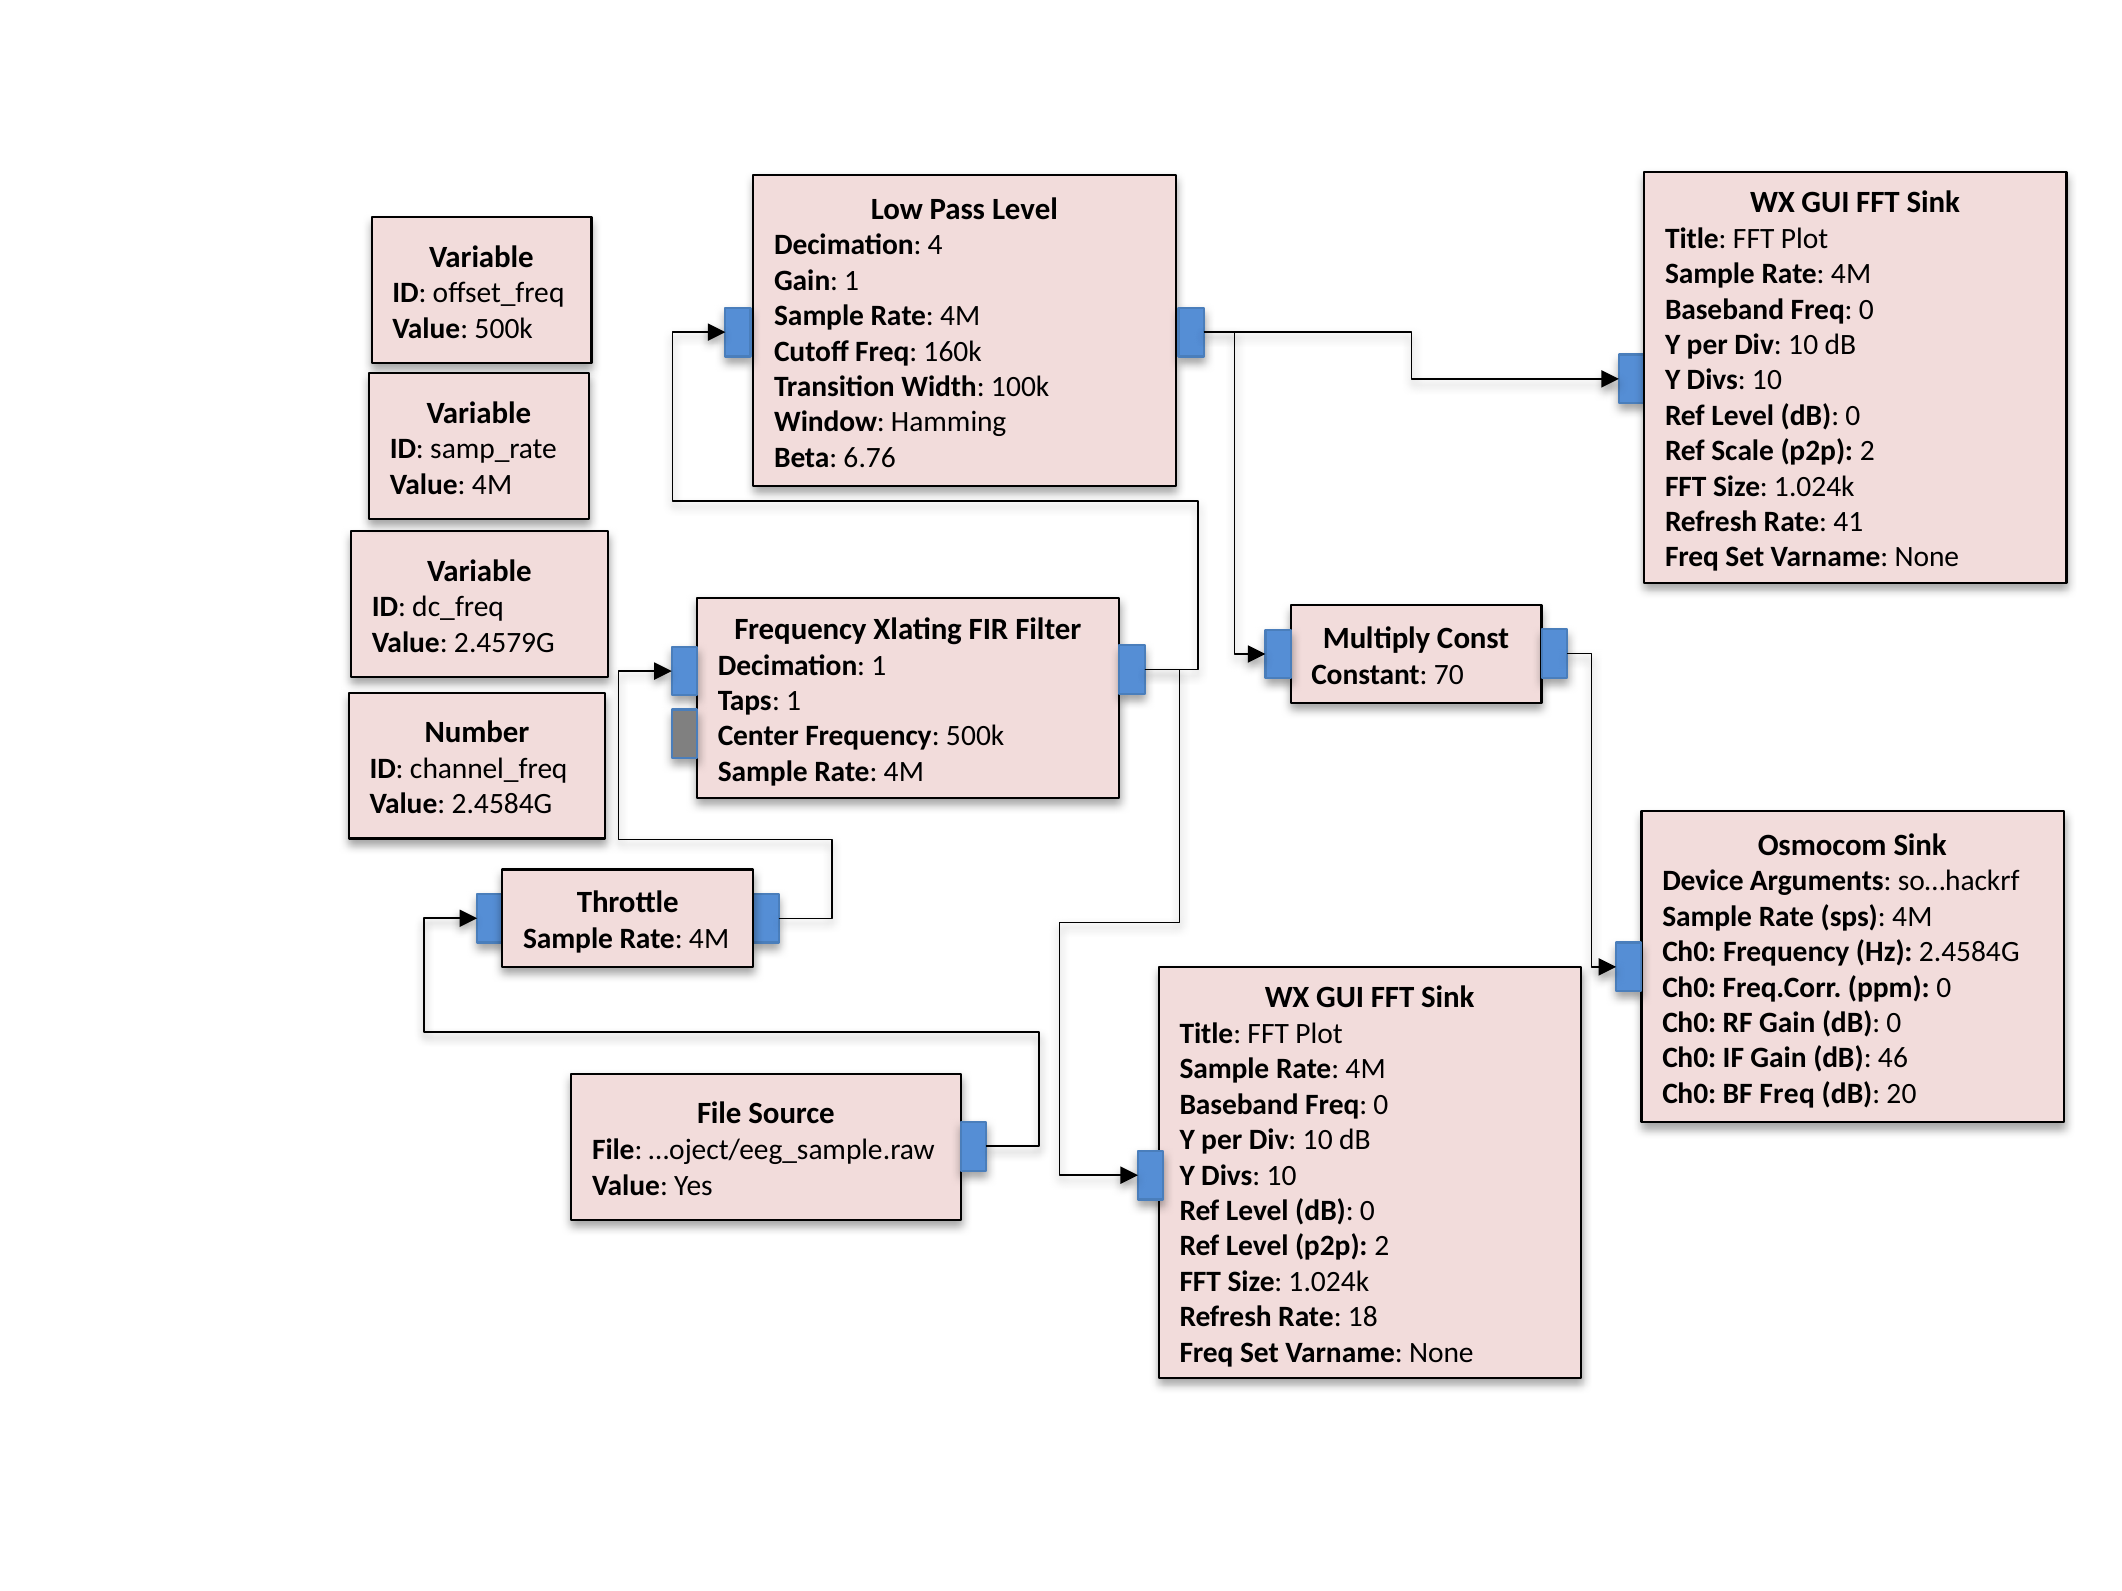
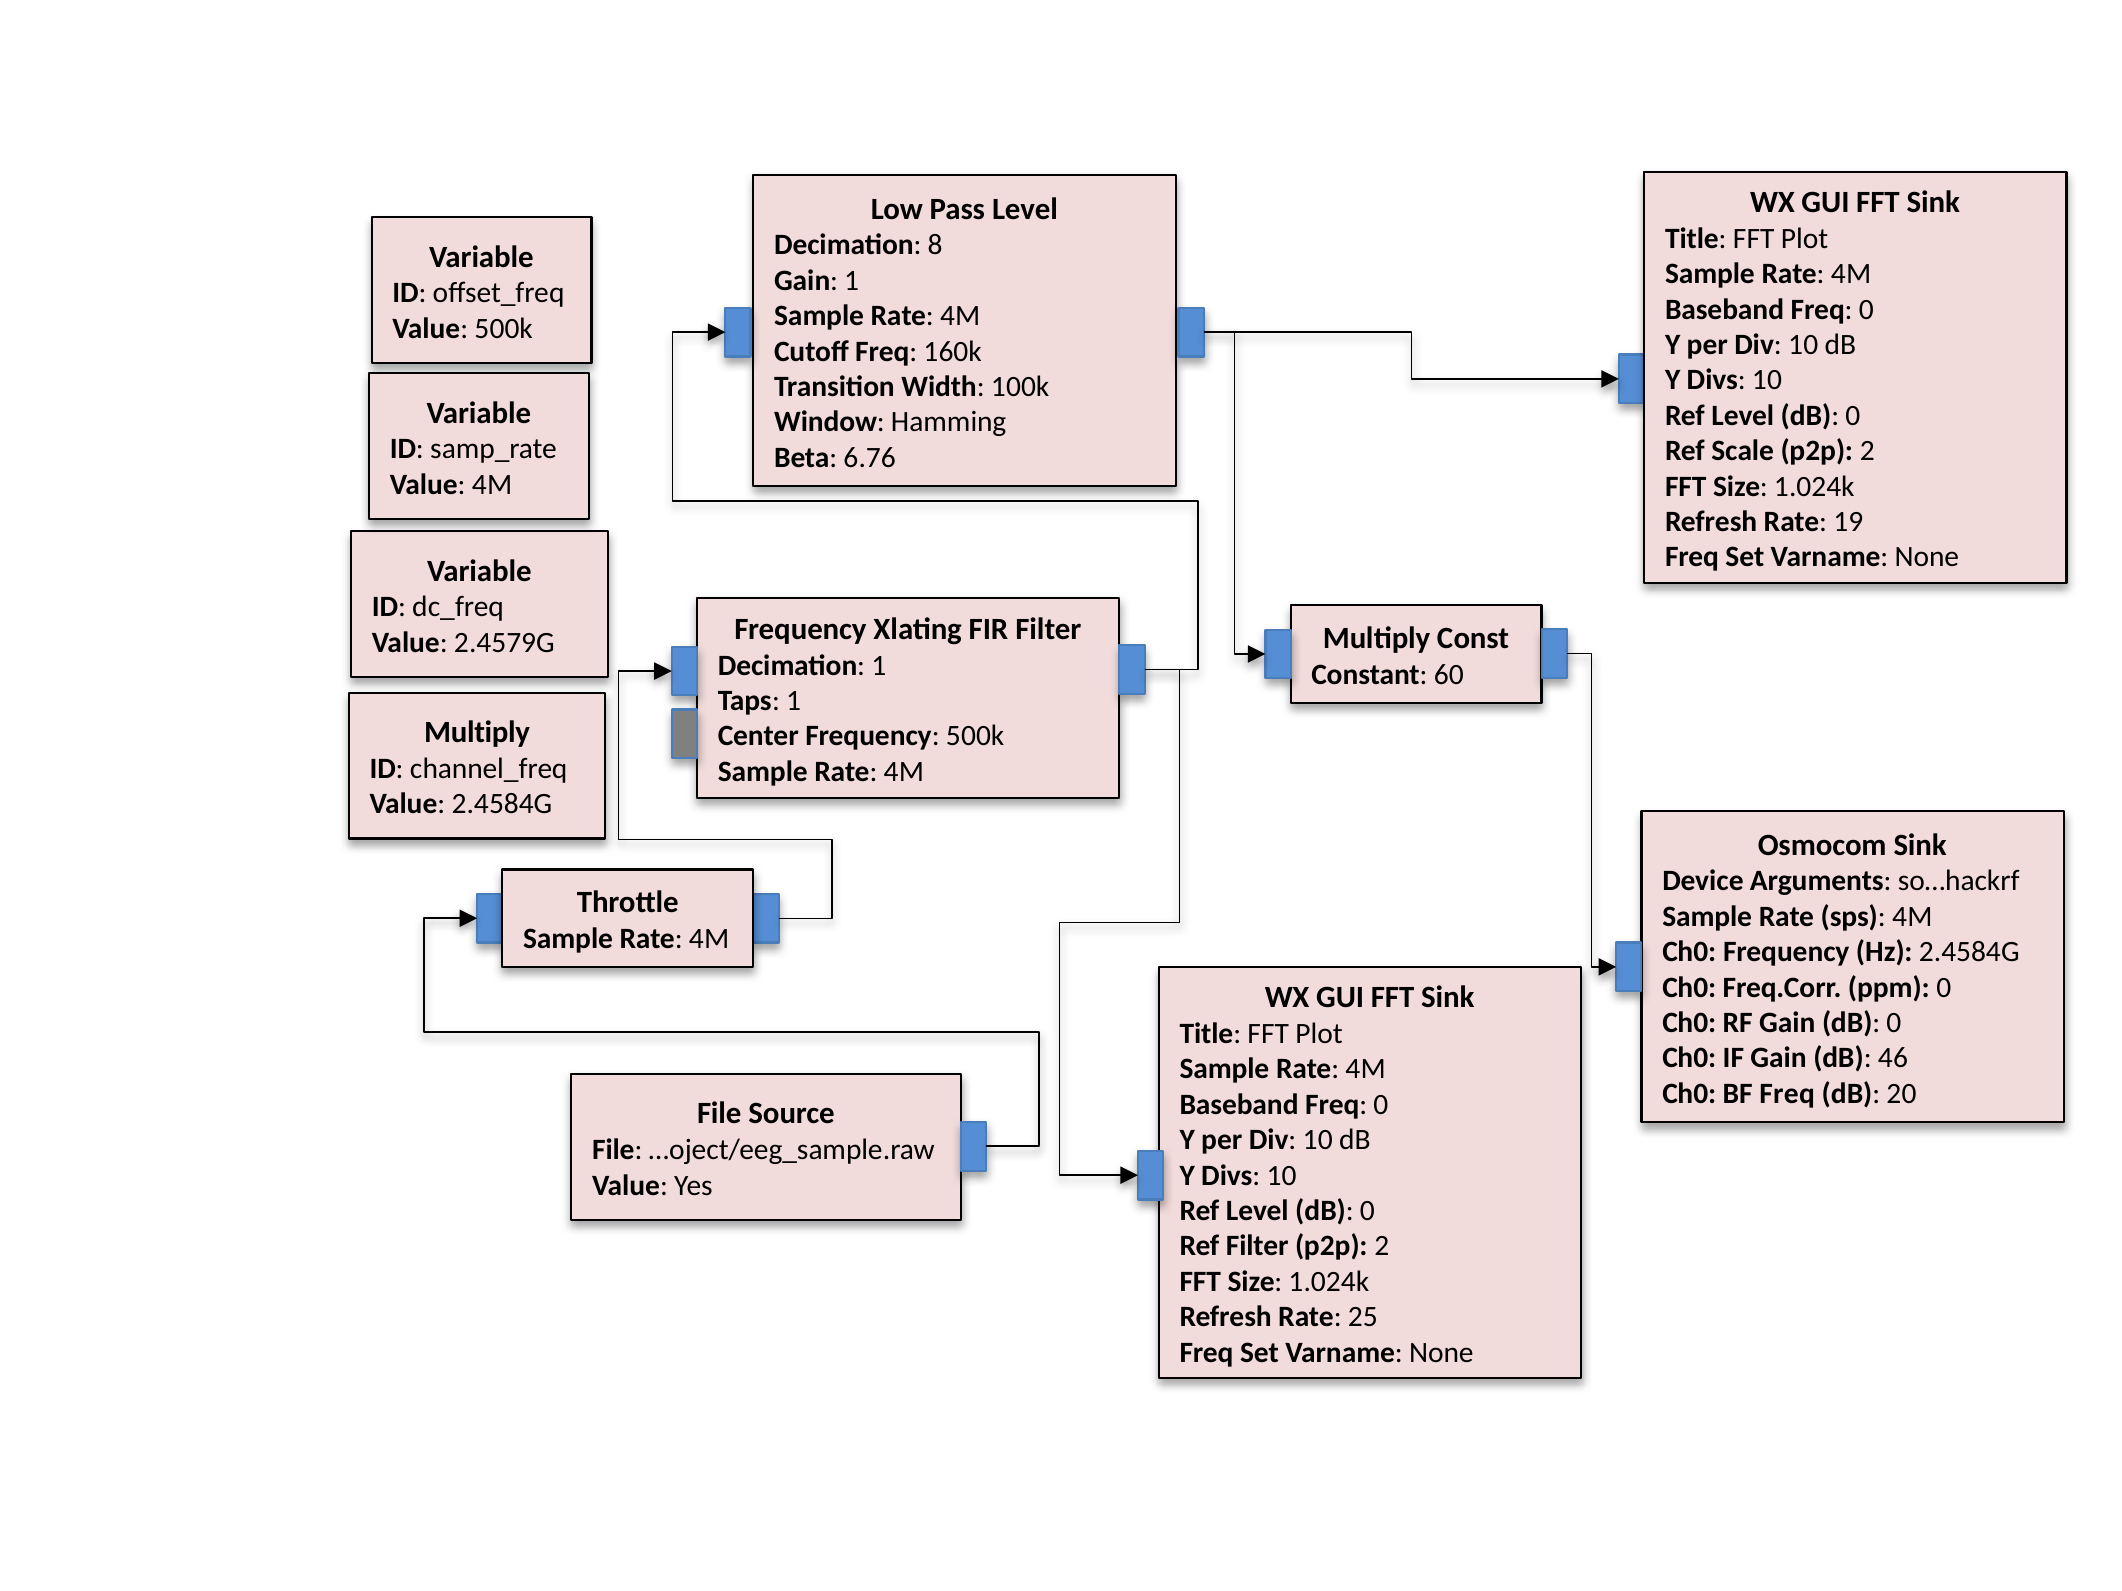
4: 4 -> 8 (935, 245)
41: 41 -> 19 (1848, 522)
70: 70 -> 60 (1449, 675)
Number: Number -> Multiply (477, 733)
Level: Level -> Filter (1257, 1247)
18: 18 -> 25 (1363, 1317)
